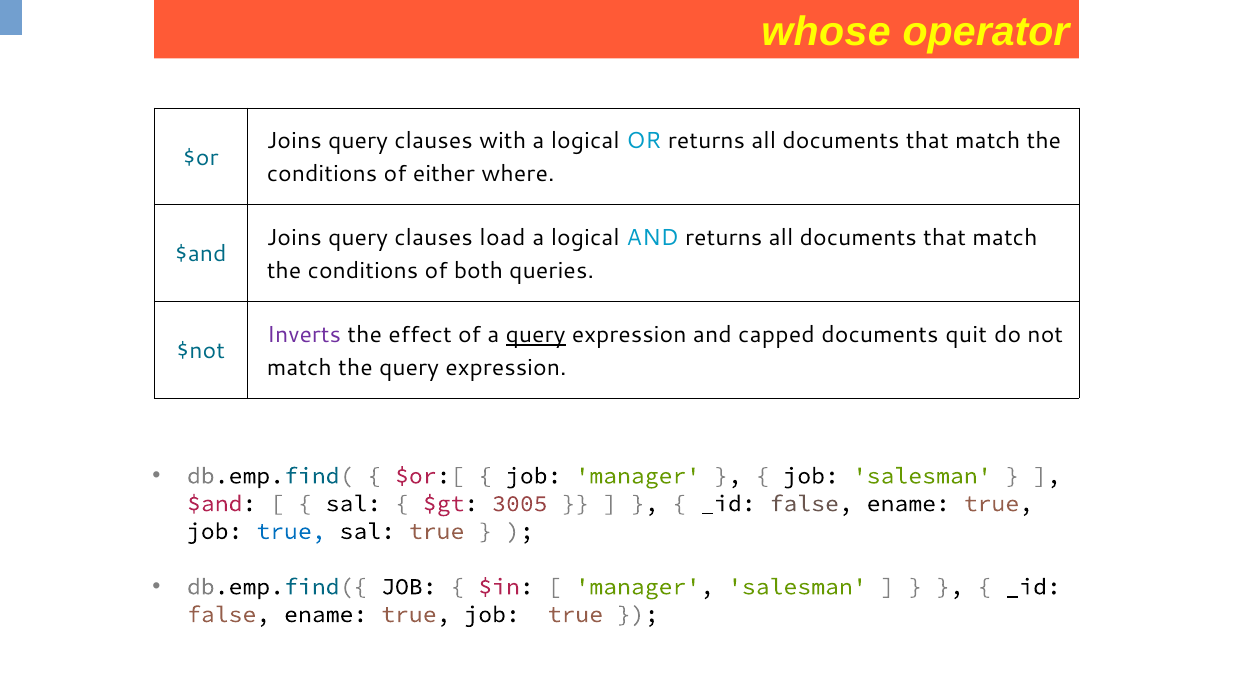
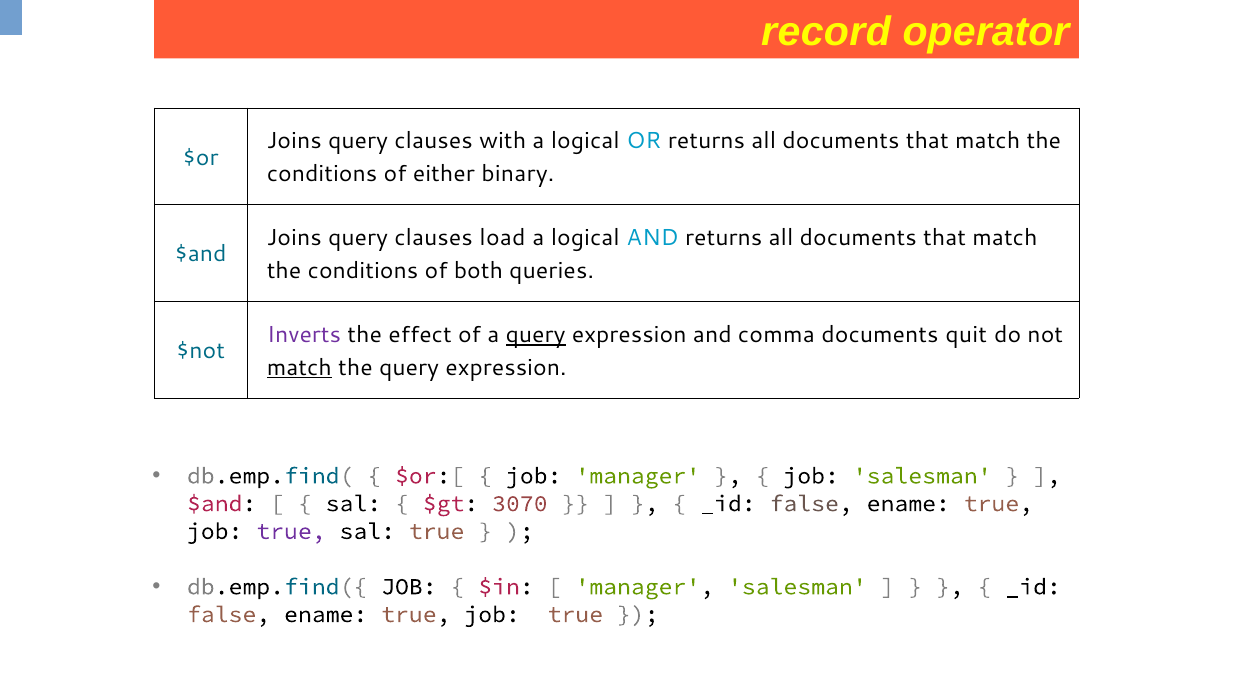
whose: whose -> record (826, 32)
where: where -> binary (518, 174)
capped: capped -> comma (776, 335)
match underline: none -> present (299, 368)
3005: 3005 -> 3070 (520, 504)
true colour: blue -> purple (291, 532)
